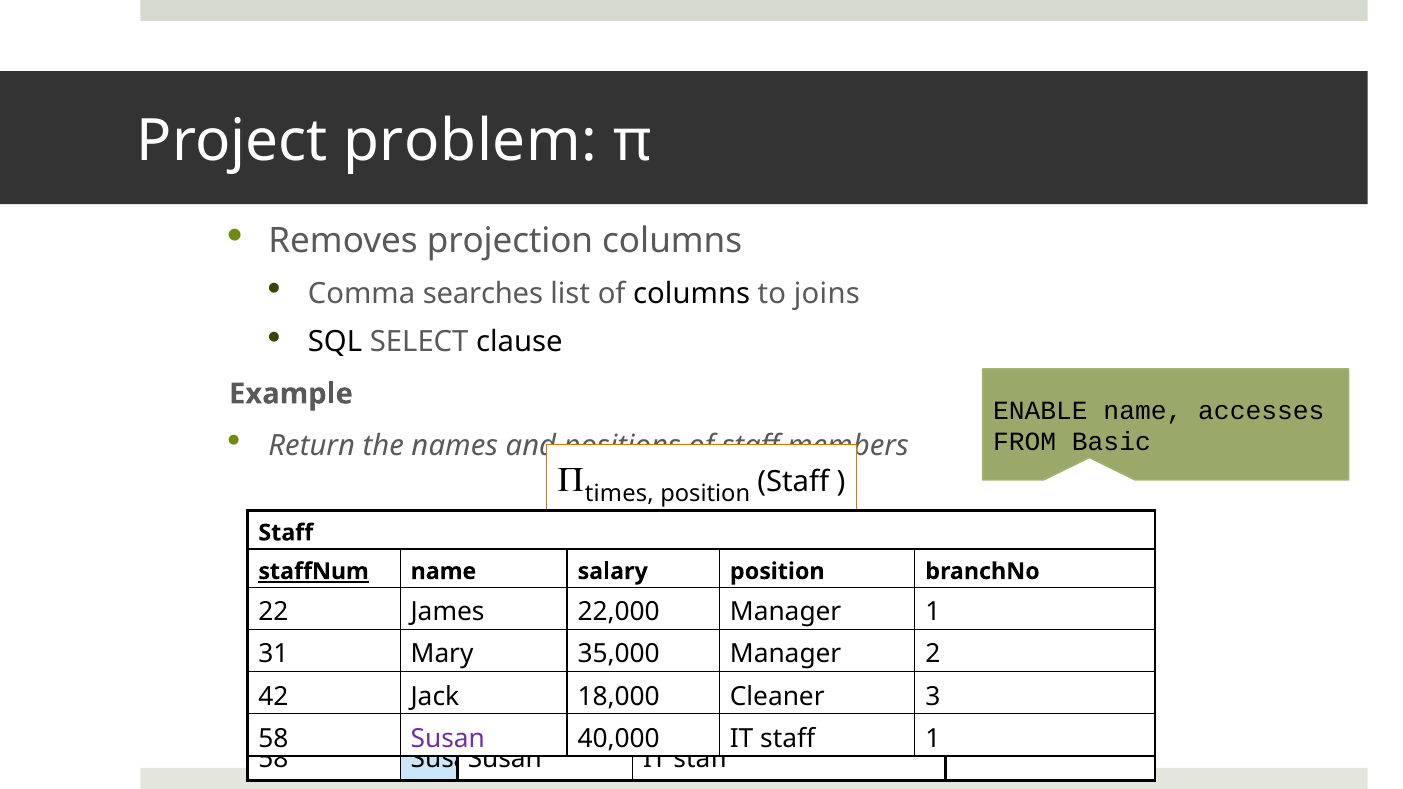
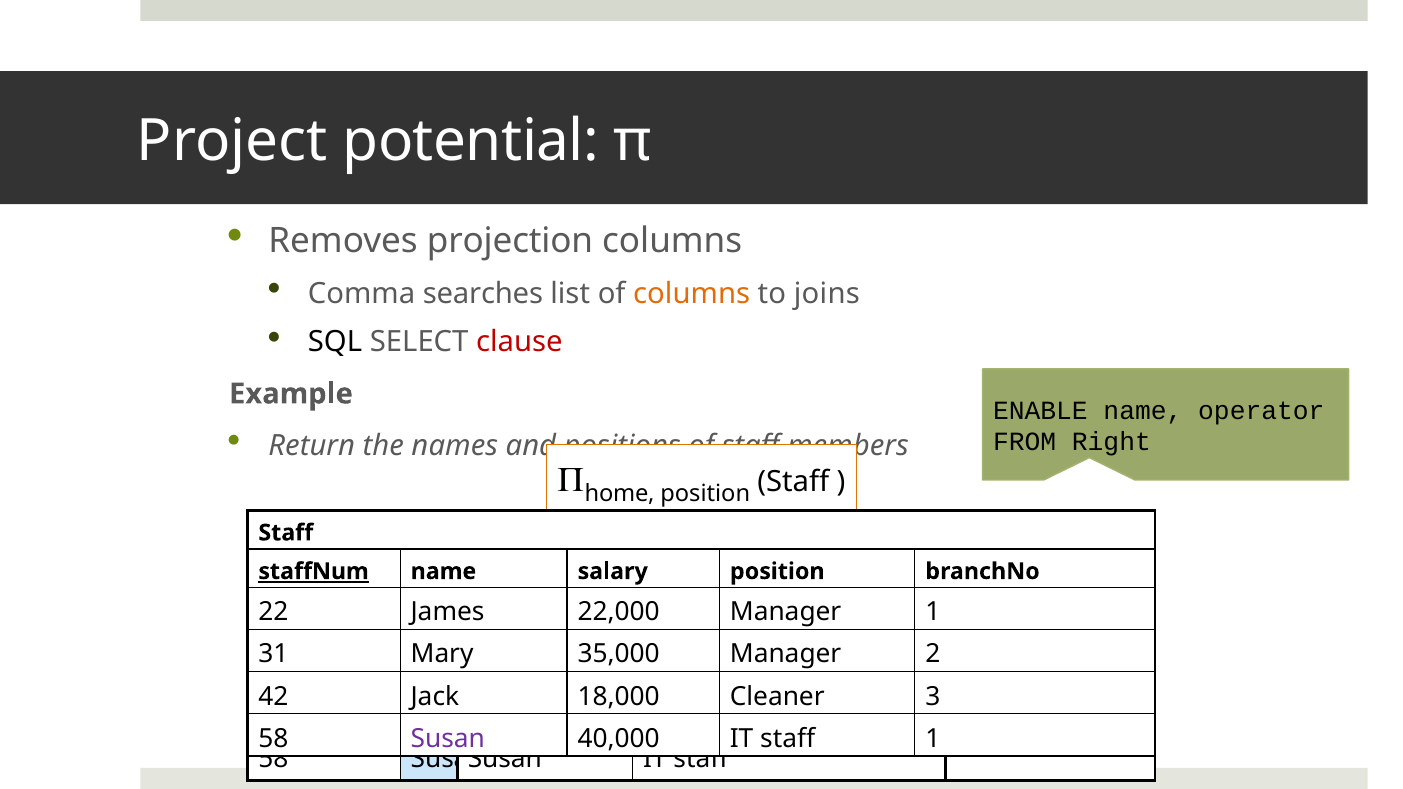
problem: problem -> potential (471, 142)
columns colour: black -> orange (692, 294)
clause colour: black -> red (519, 342)
accesses: accesses -> operator (1261, 411)
Basic: Basic -> Right (1111, 442)
times: times -> home (620, 494)
